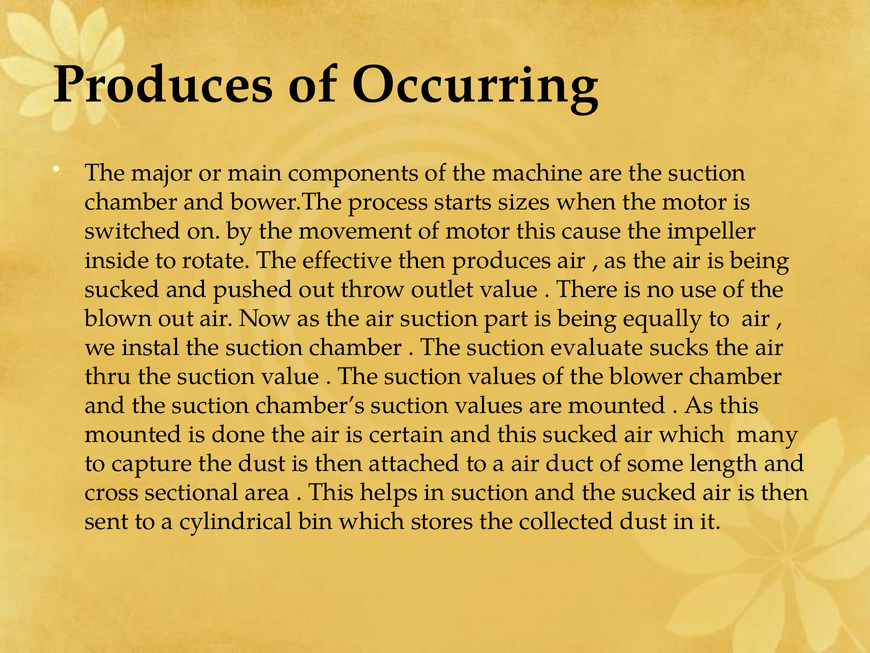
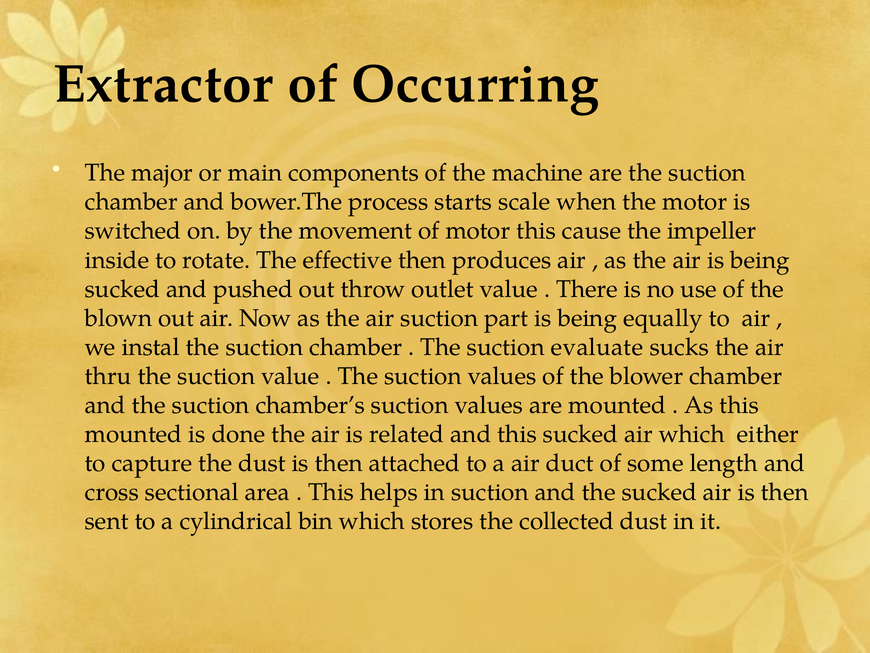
Produces: Produces -> Extractor (163, 84)
sizes: sizes -> scale (524, 202)
certain: certain -> related (407, 434)
many: many -> either (768, 434)
